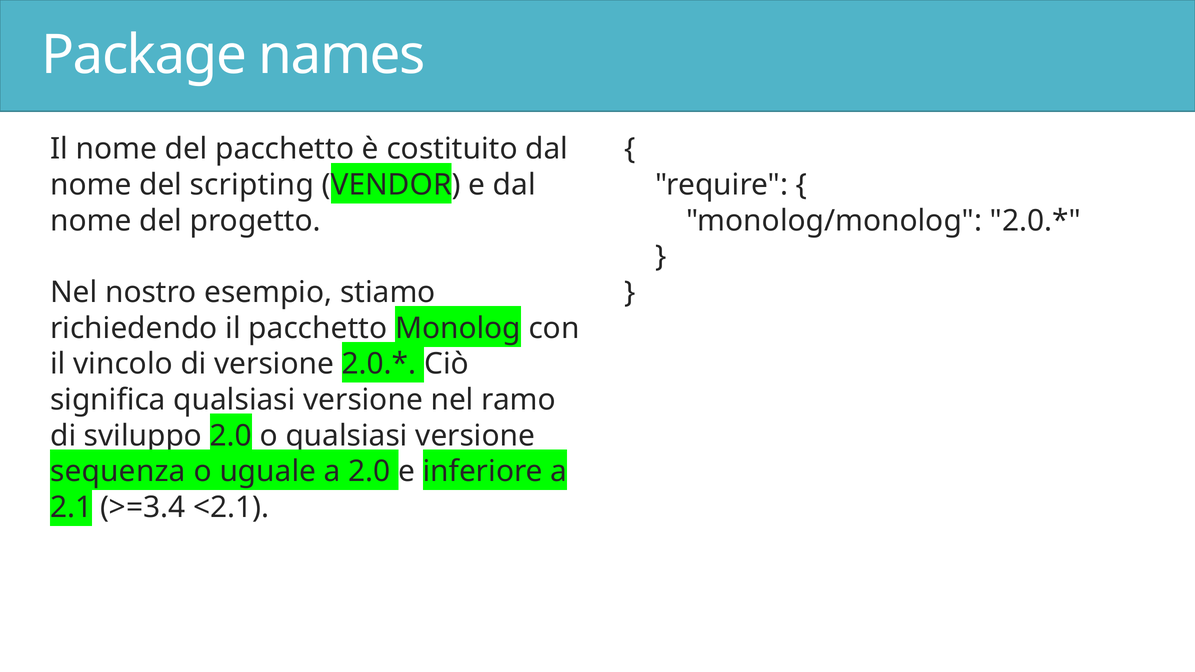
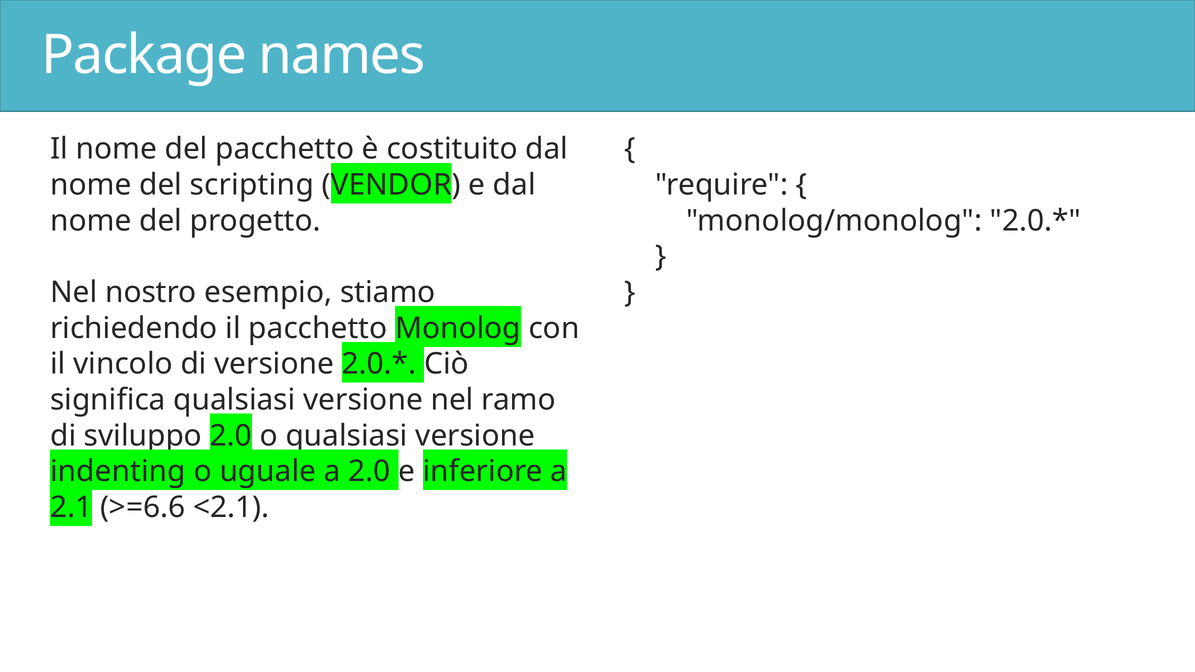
sequenza: sequenza -> indenting (118, 472)
>=3.4: >=3.4 -> >=6.6 (143, 508)
